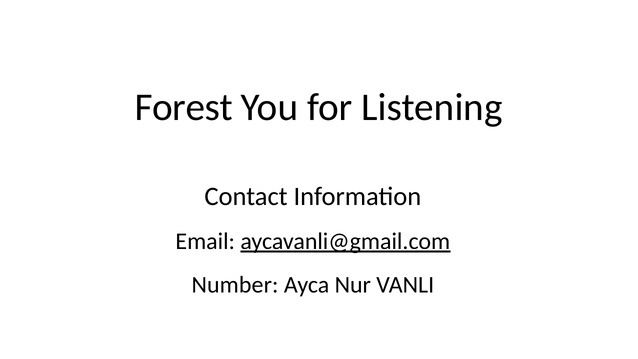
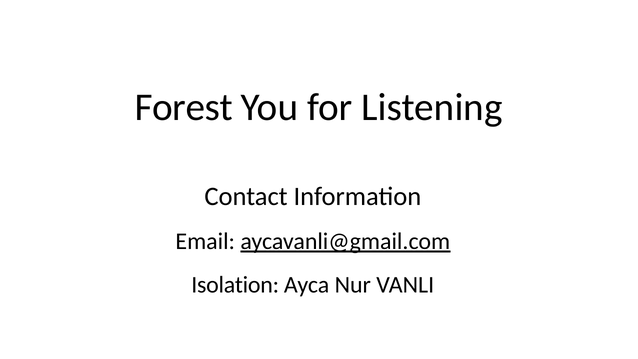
Number: Number -> Isolation (235, 285)
